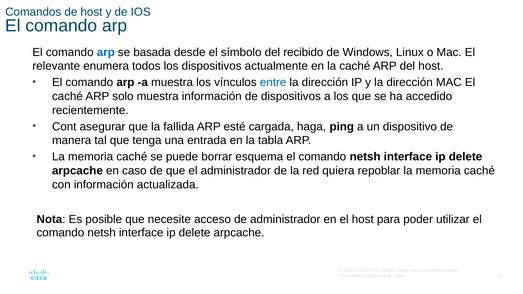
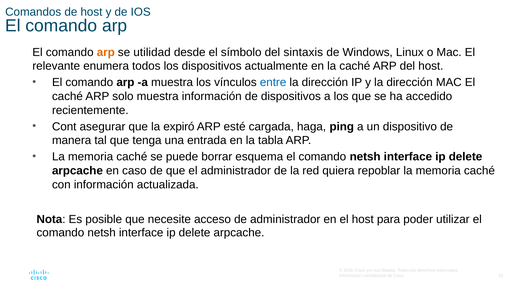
arp colour: blue -> orange (106, 52)
basada: basada -> utilidad (152, 52)
recibido: recibido -> sintaxis (303, 52)
fallida: fallida -> expiró (179, 127)
